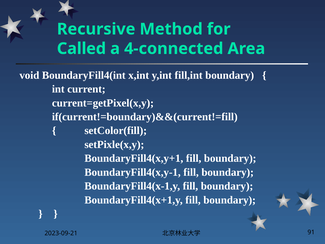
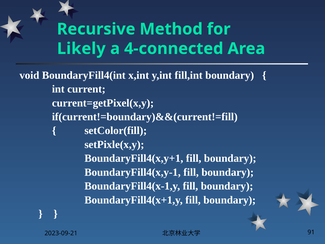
Called: Called -> Likely (81, 49)
